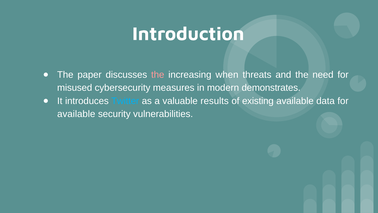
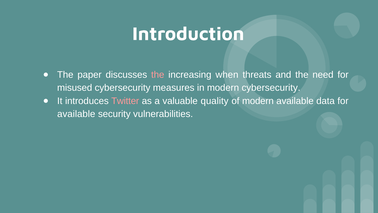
modern demonstrates: demonstrates -> cybersecurity (271, 88)
Twitter colour: light blue -> pink (125, 101)
results: results -> quality (215, 101)
of existing: existing -> modern (258, 101)
